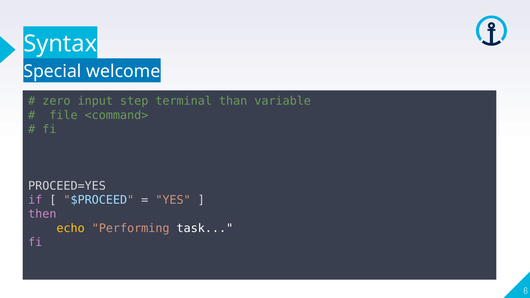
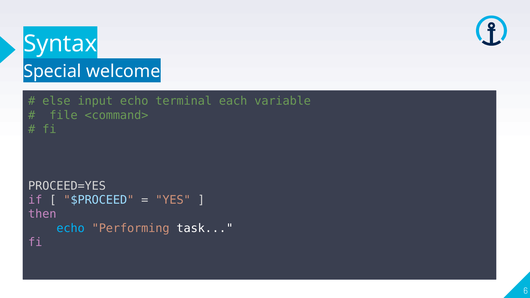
zero: zero -> else (56, 101)
input step: step -> echo (134, 101)
than: than -> each (233, 101)
echo colour: yellow -> light blue (71, 228)
